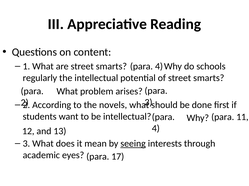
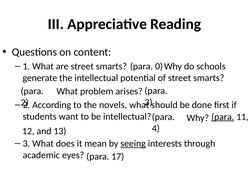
4: 4 -> 0 (159, 67)
regularly: regularly -> generate (40, 78)
para underline: none -> present (223, 117)
